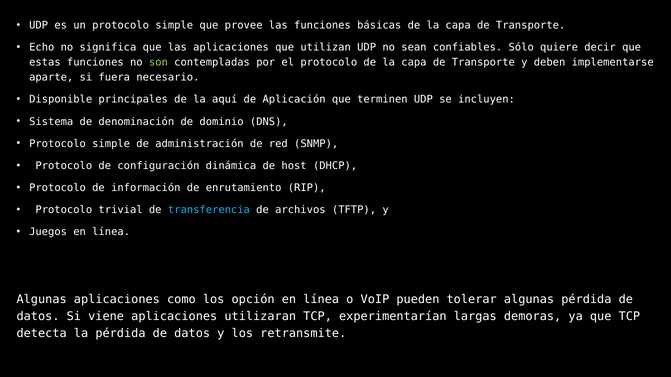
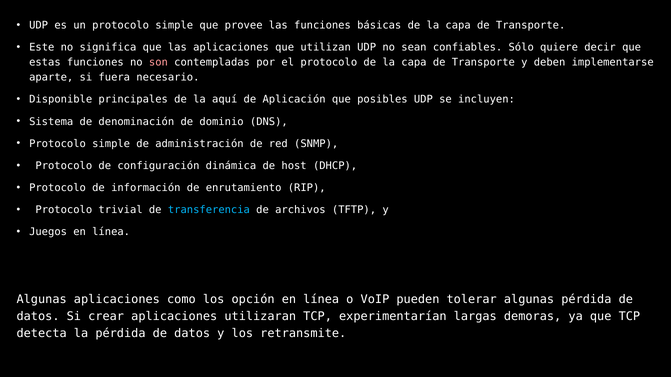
Echo: Echo -> Este (42, 47)
son colour: light green -> pink (158, 62)
terminen: terminen -> posibles (382, 100)
viene: viene -> crear (106, 317)
